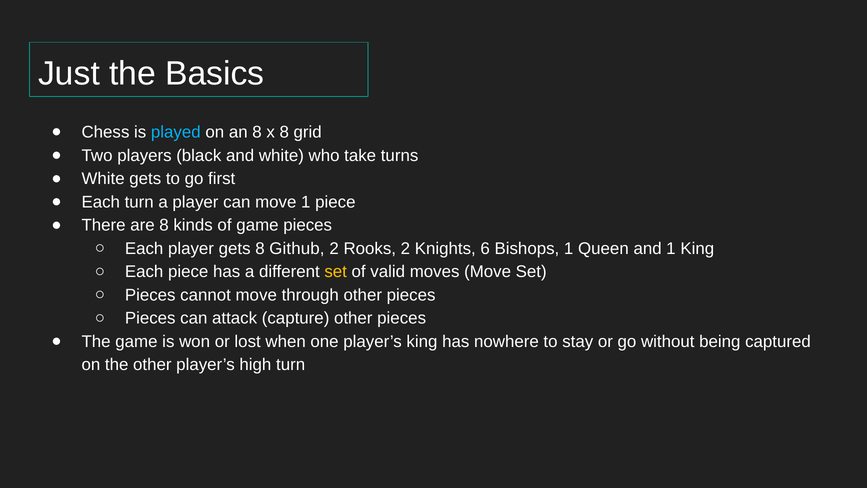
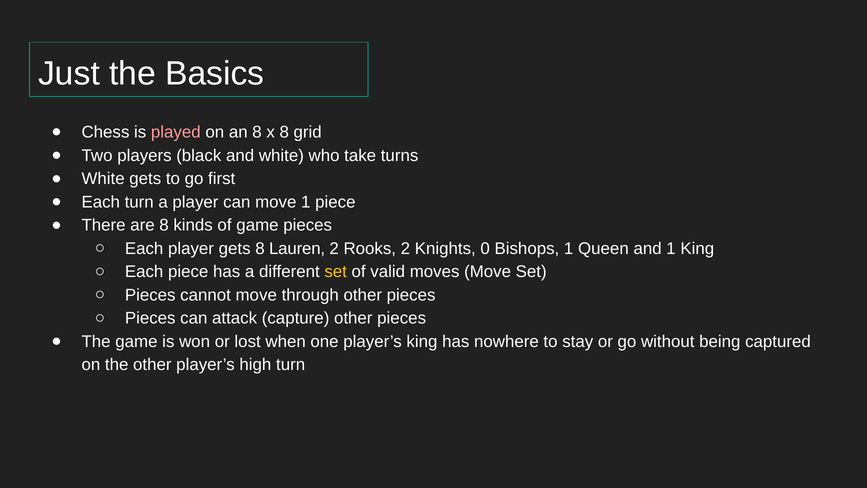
played colour: light blue -> pink (176, 132)
Github: Github -> Lauren (297, 248)
6: 6 -> 0 (485, 248)
